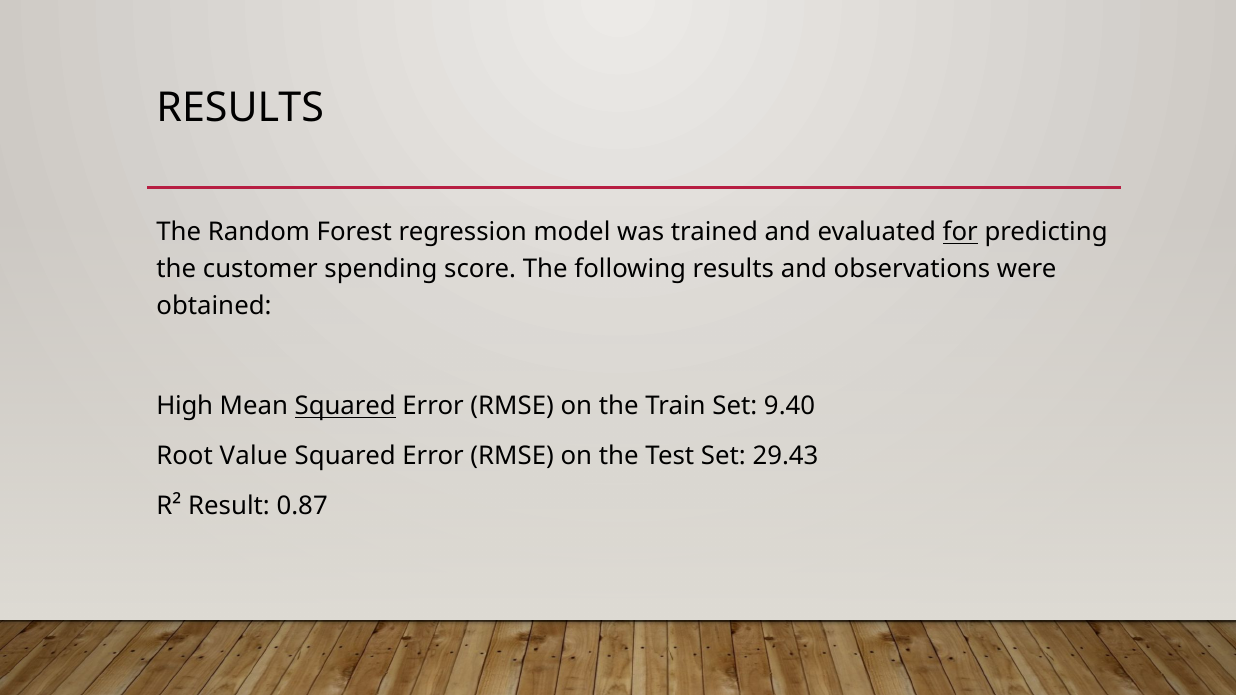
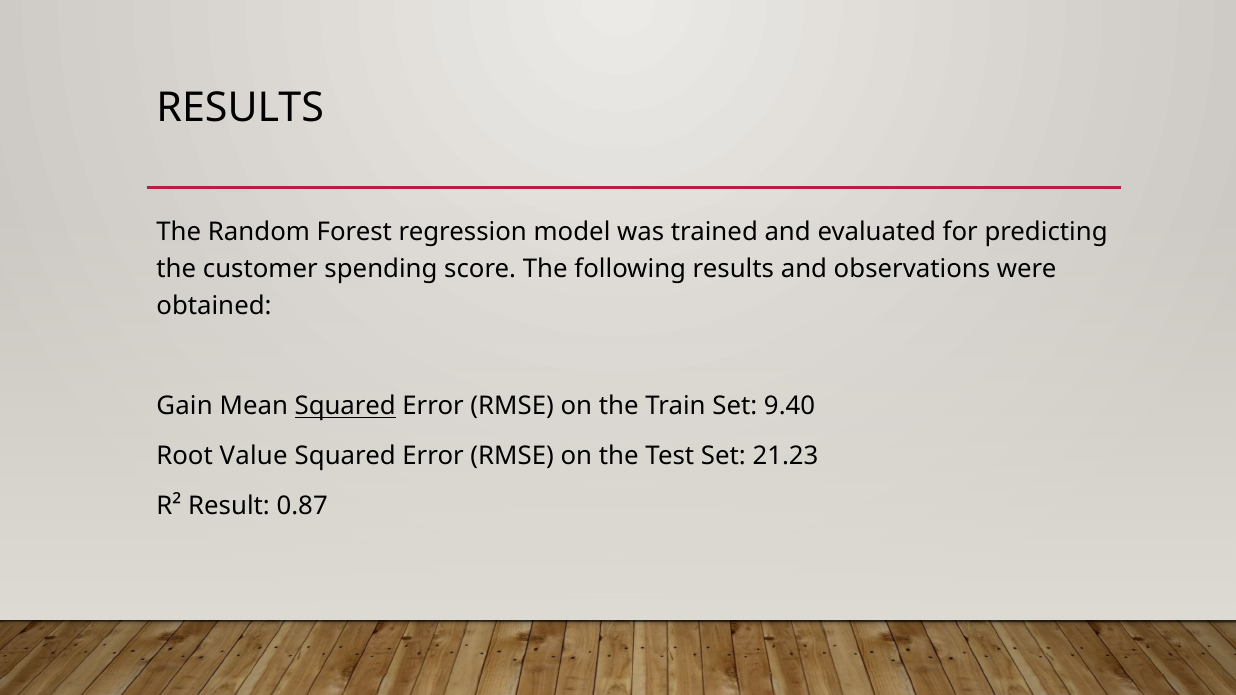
for underline: present -> none (960, 232)
High: High -> Gain (185, 406)
29.43: 29.43 -> 21.23 (785, 456)
